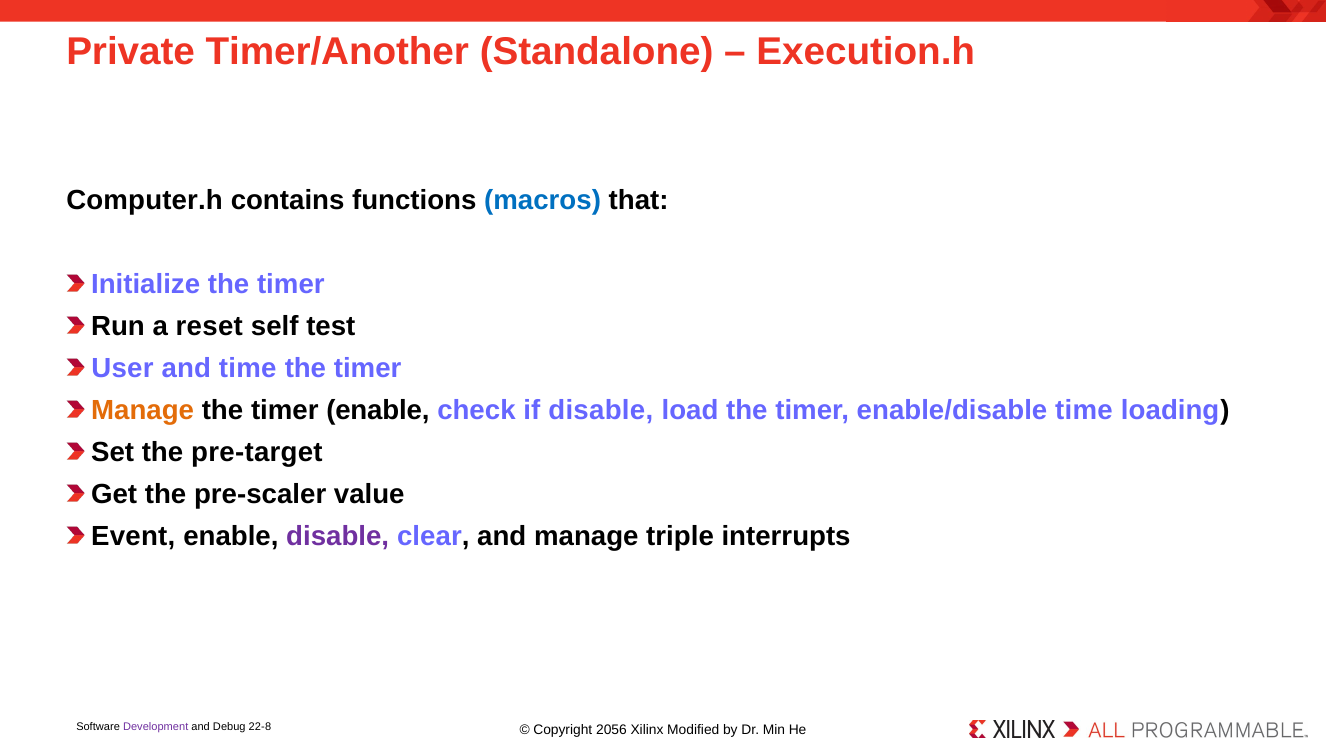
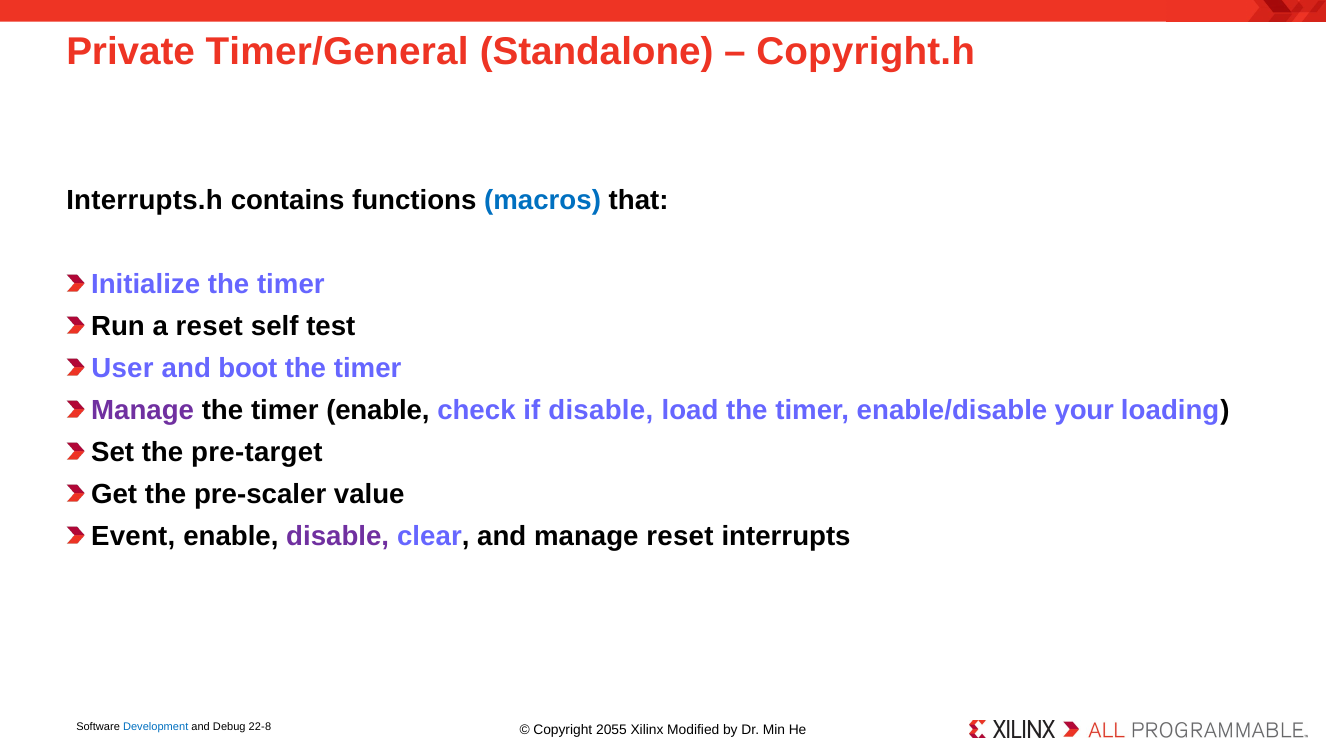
Timer/Another: Timer/Another -> Timer/General (337, 51)
Execution.h: Execution.h -> Copyright.h (866, 51)
Computer.h: Computer.h -> Interrupts.h (145, 201)
and time: time -> boot (248, 369)
Manage colour: orange -> purple (143, 411)
enable/disable time: time -> your (1084, 411)
manage triple: triple -> reset (680, 537)
Development colour: purple -> blue (156, 727)
2056: 2056 -> 2055 (611, 730)
